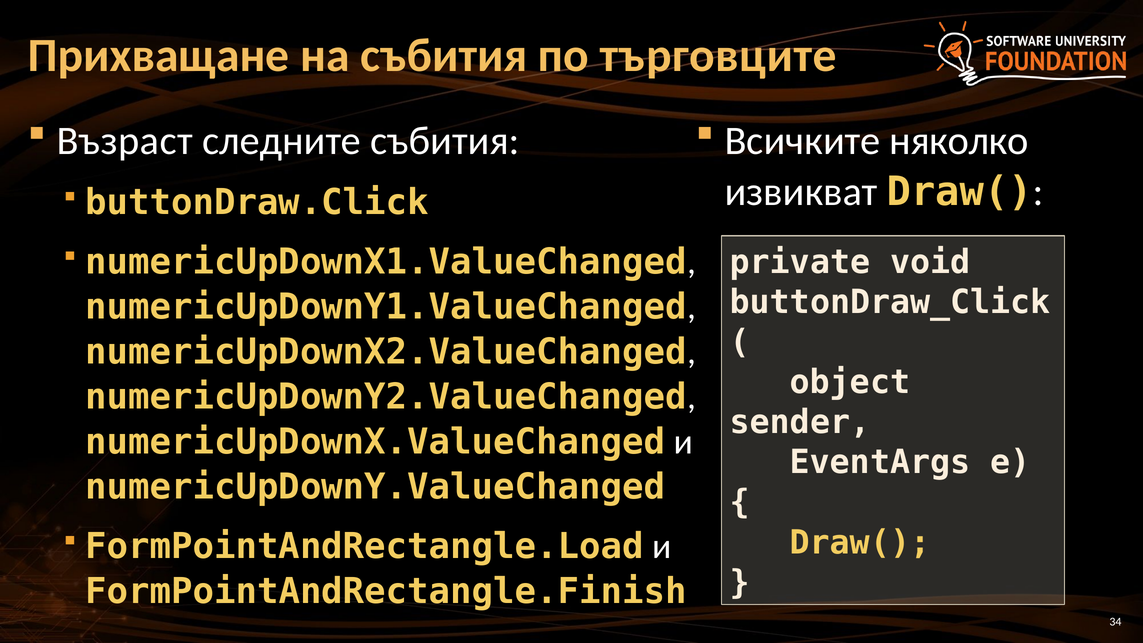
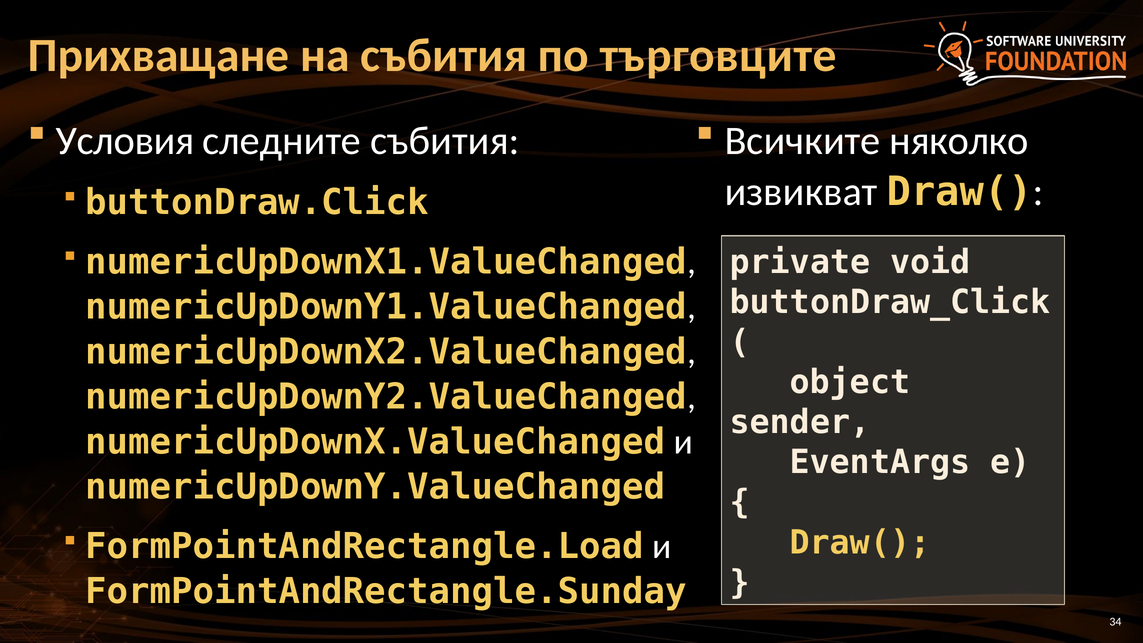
Възраст: Възраст -> Условия (125, 141)
FormPointAndRectangle.Finish: FormPointAndRectangle.Finish -> FormPointAndRectangle.Sunday (386, 591)
